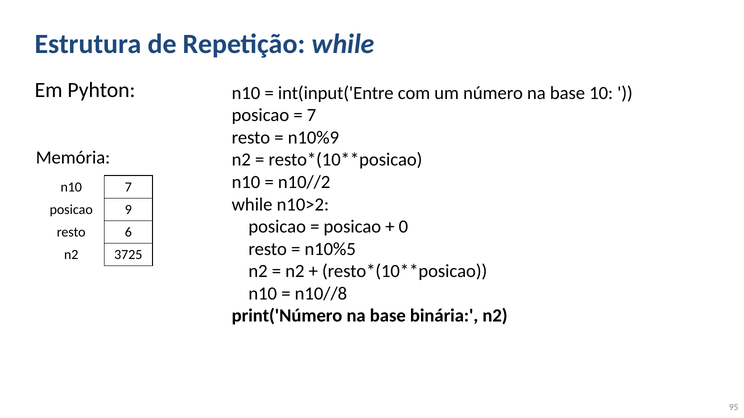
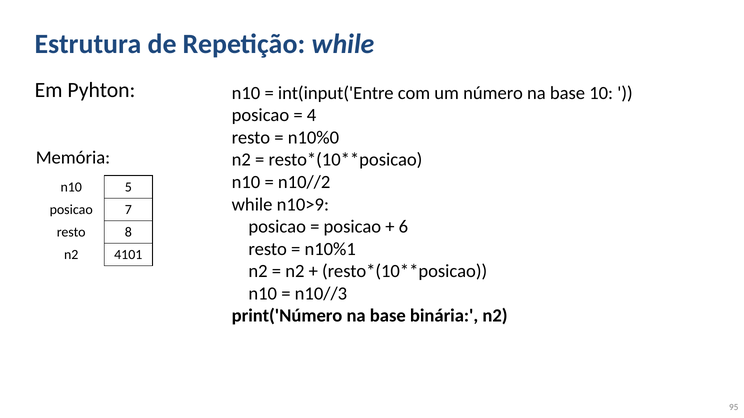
7: 7 -> 4 (312, 115)
n10%9: n10%9 -> n10%0 (313, 138)
n10 7: 7 -> 5 (128, 187)
n10>2: n10>2 -> n10>9 (303, 205)
9: 9 -> 7 (128, 210)
0: 0 -> 6 (403, 227)
6: 6 -> 8 (128, 232)
n10%5: n10%5 -> n10%1 (330, 249)
3725: 3725 -> 4101 (128, 255)
n10//8: n10//8 -> n10//3 (321, 294)
